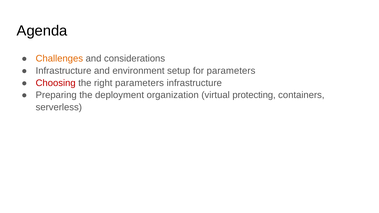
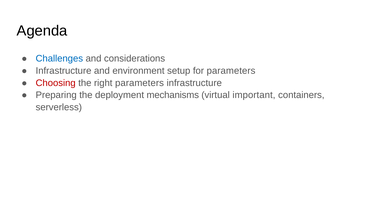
Challenges colour: orange -> blue (59, 59)
organization: organization -> mechanisms (173, 95)
protecting: protecting -> important (254, 95)
